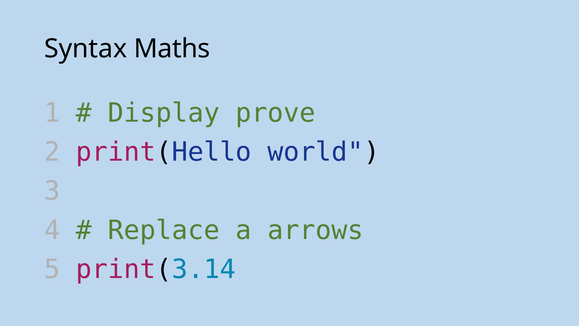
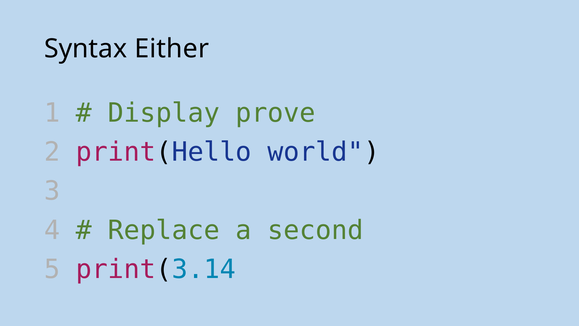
Maths: Maths -> Either (172, 49)
arrows: arrows -> second (316, 230)
